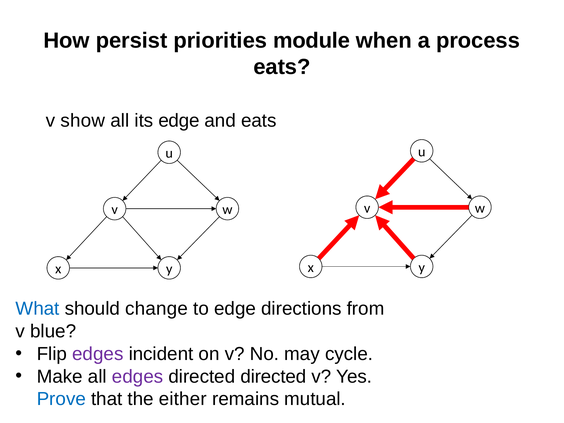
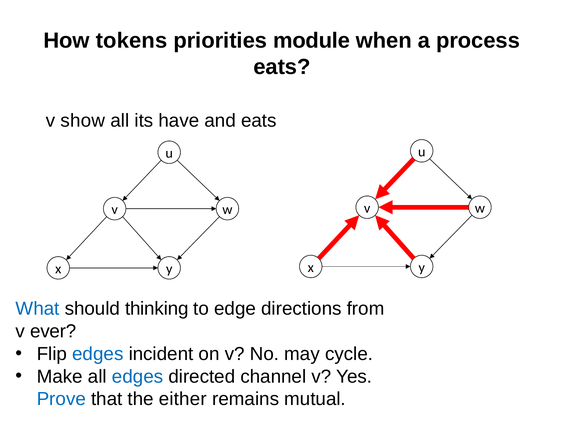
persist: persist -> tokens (131, 41)
its edge: edge -> have (179, 121)
change: change -> thinking (157, 309)
blue: blue -> ever (53, 331)
edges colour: purple -> blue (98, 354)
edges colour: purple -> blue (138, 376)
directed directed: directed -> channel (273, 376)
